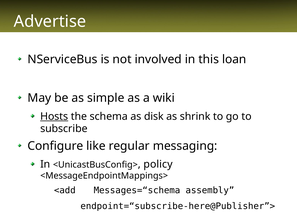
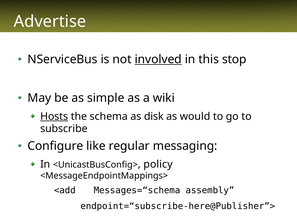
involved underline: none -> present (158, 59)
loan: loan -> stop (234, 59)
shrink: shrink -> would (195, 116)
